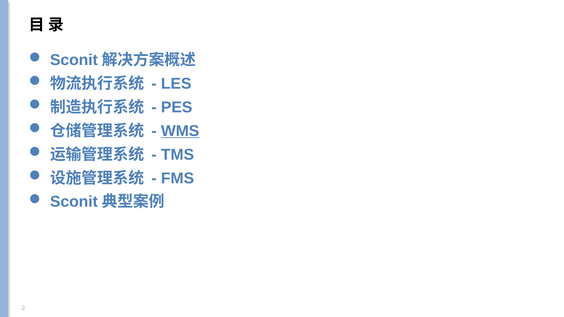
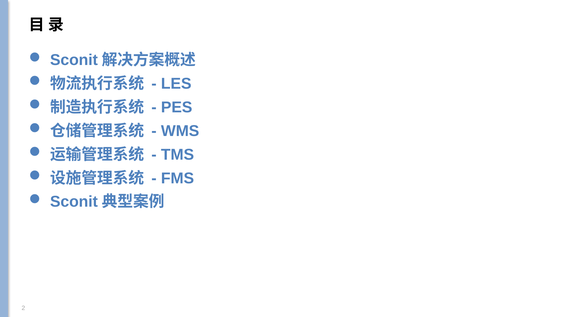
WMS underline: present -> none (180, 131)
